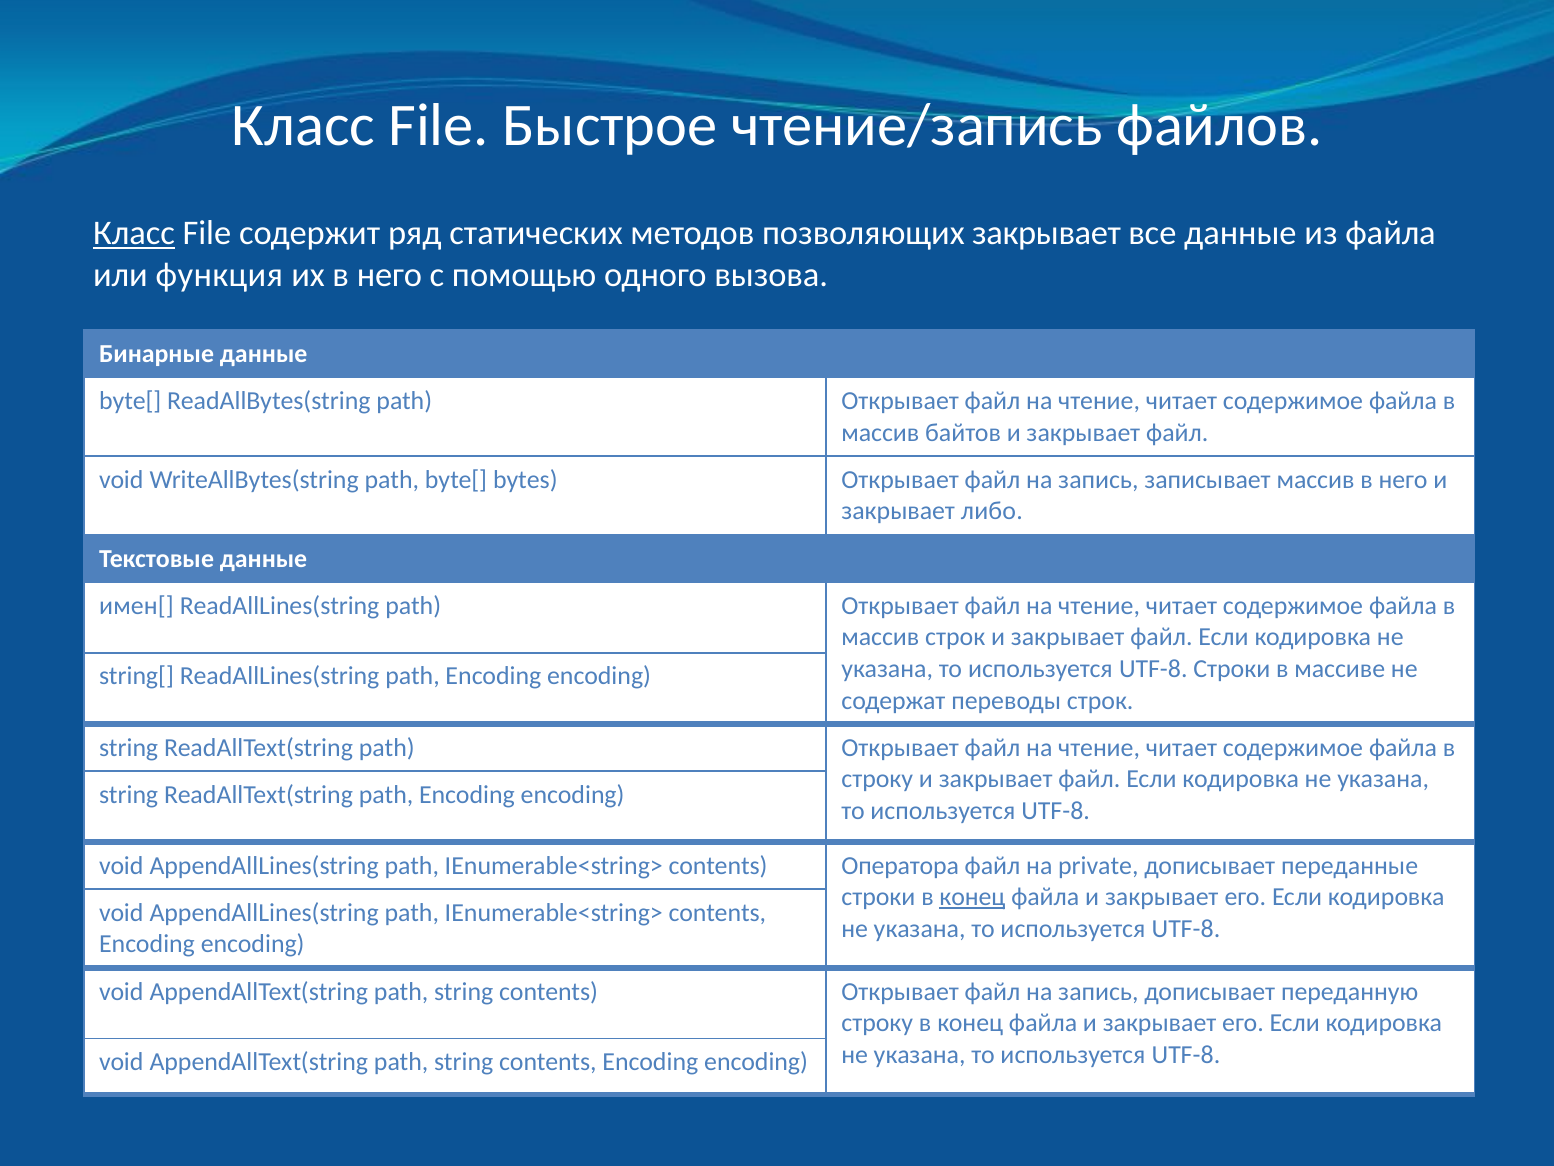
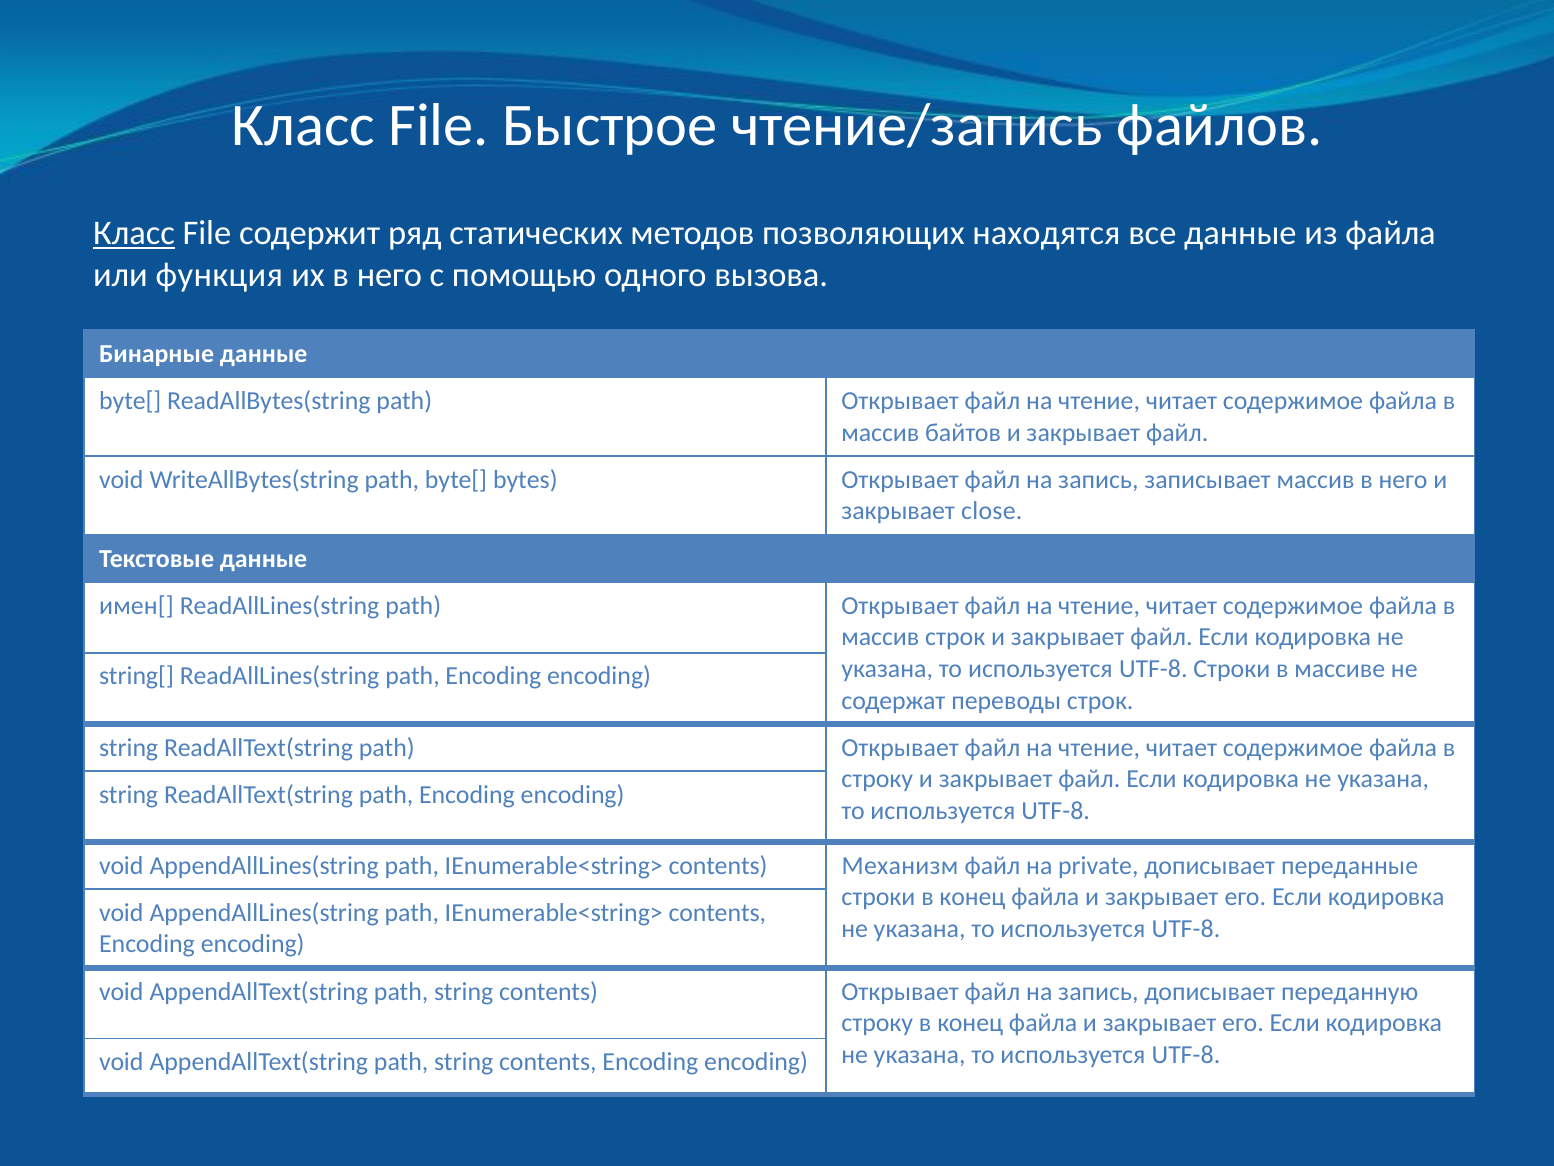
позволяющих закрывает: закрывает -> находятся (1046, 233)
либо: либо -> close (992, 511)
Оператора: Оператора -> Механизм (900, 865)
конец underline: present -> none (972, 897)
